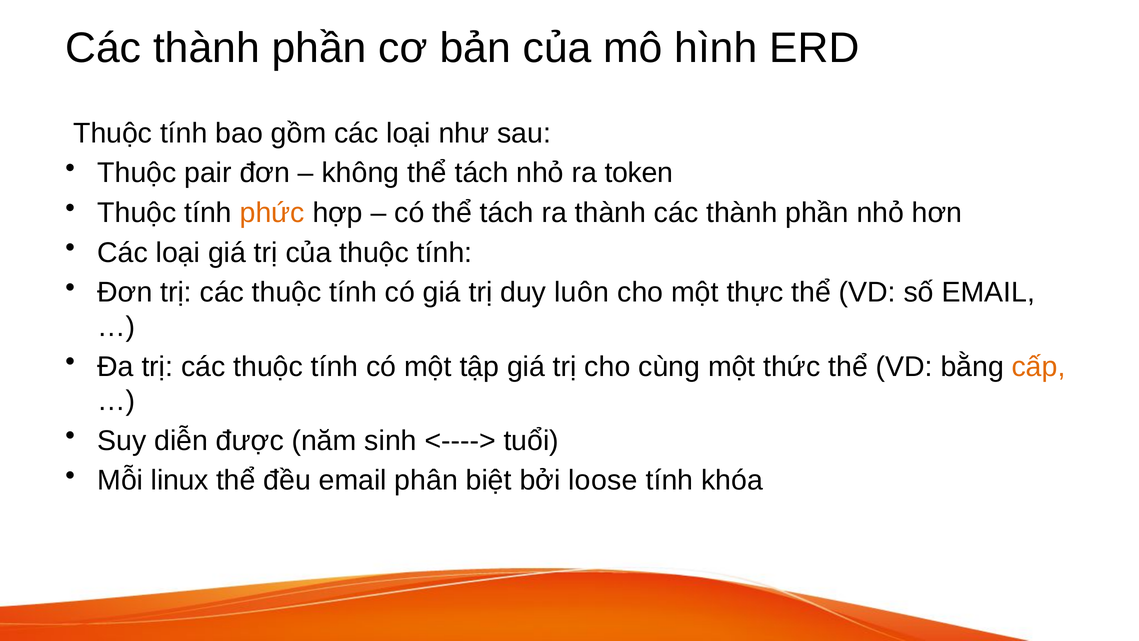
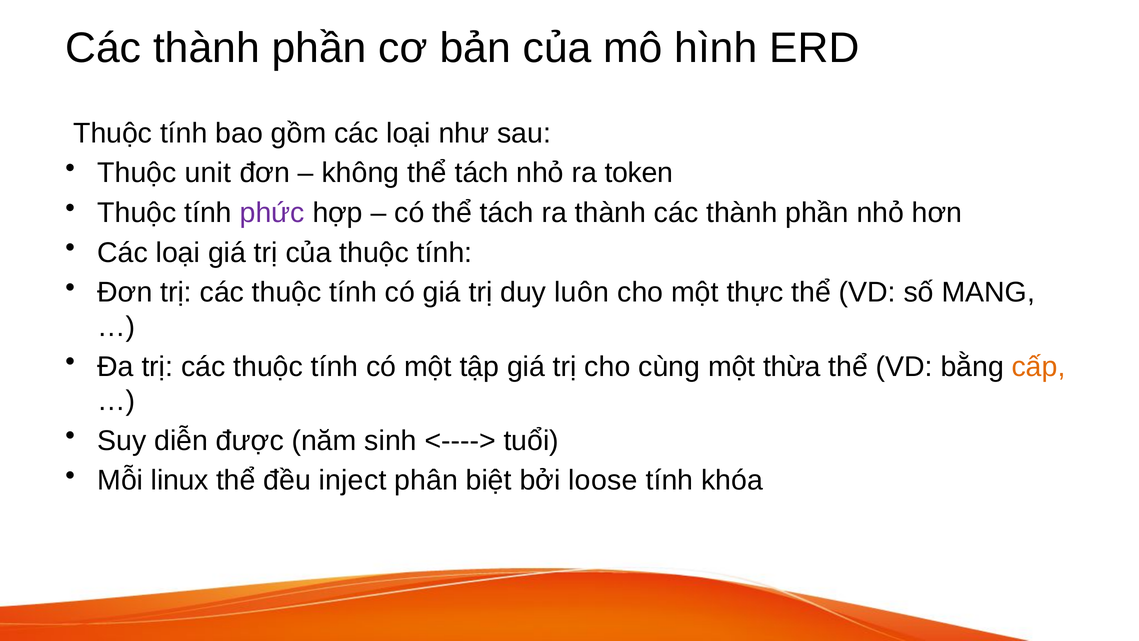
pair: pair -> unit (208, 173)
phức colour: orange -> purple (272, 213)
số EMAIL: EMAIL -> MANG (988, 292)
thức: thức -> thừa (792, 366)
đều email: email -> inject (353, 480)
